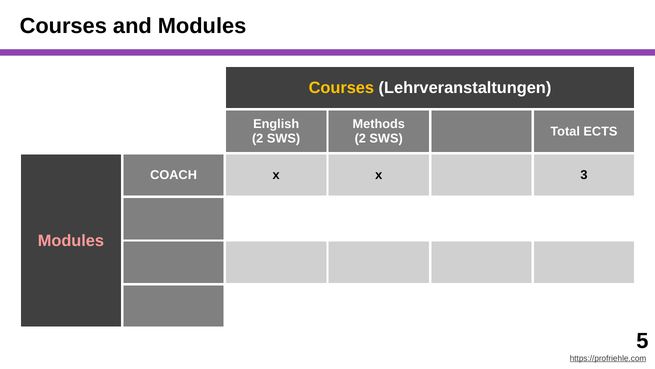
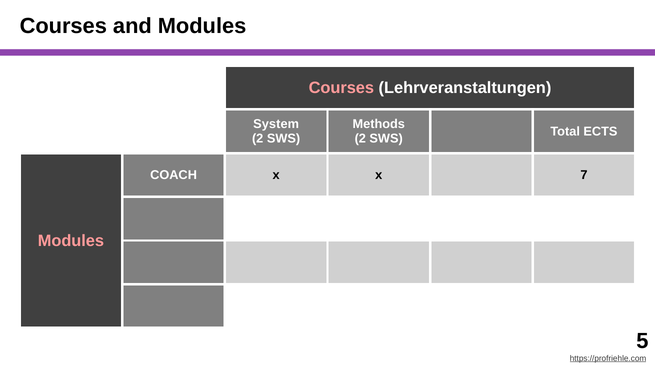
Courses colour: yellow -> pink (341, 88)
English: English -> System (276, 124)
3: 3 -> 7 (584, 175)
